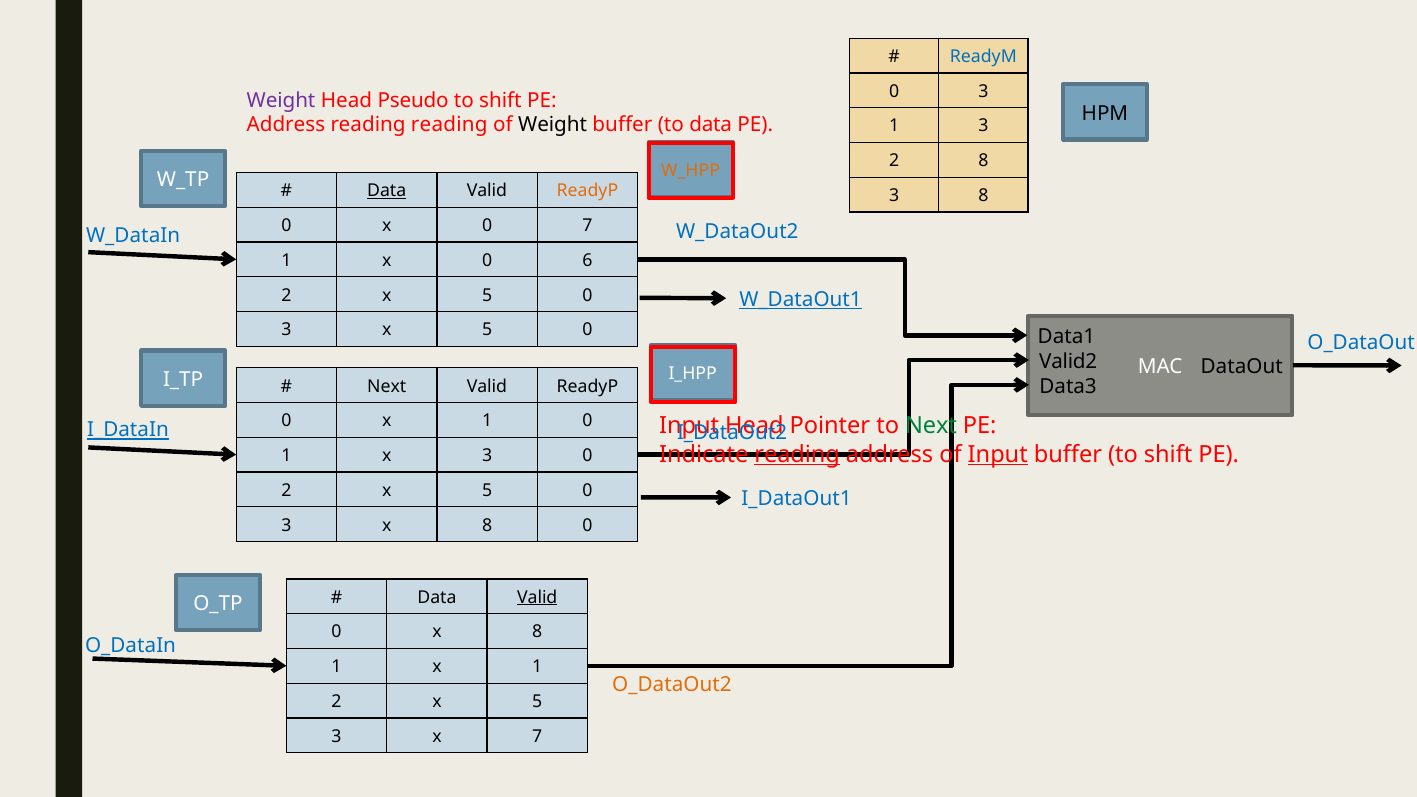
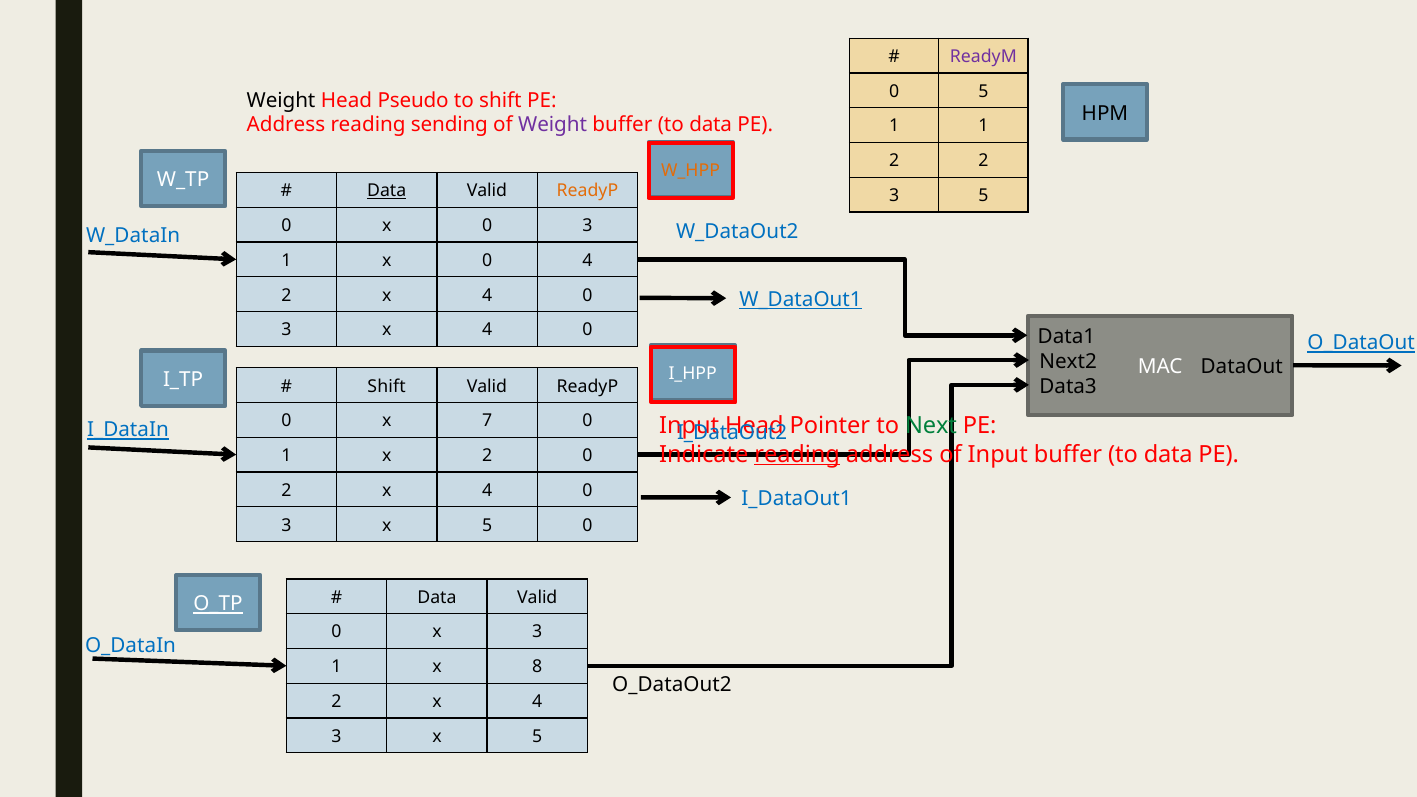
ReadyM colour: blue -> purple (983, 57)
3: 3 -> 5 (983, 91)
Weight colour: purple -> black (281, 100)
reading reading: reading -> sending (449, 125)
Weight colour: black -> purple (553, 125)
1 3: 3 -> 1 (983, 126)
2 8: 8 -> 2 (983, 161)
3 8: 8 -> 5 (983, 196)
x 0 7: 7 -> 3 (587, 226)
0 6: 6 -> 4 (587, 260)
5: 5 -> 4 (487, 295)
3 x 5: 5 -> 4 (487, 330)
O_DataOut underline: none -> present (1361, 343)
Valid2: Valid2 -> Next2 (1068, 362)
Next: Next -> Shift (387, 386)
0 x 1: 1 -> 7 (487, 421)
Input underline: present -> none (998, 454)
shift: shift -> data (1168, 454)
x 3: 3 -> 2 (487, 456)
5: 5 -> 4 (487, 491)
8: 8 -> 5 (487, 525)
Valid underline: present -> none (537, 597)
O_TP underline: none -> present (218, 604)
0 x 8: 8 -> 3 (537, 632)
1 x 1: 1 -> 8 (537, 667)
O_DataOut2 colour: orange -> black (672, 685)
5: 5 -> 4 (537, 702)
7: 7 -> 5 (537, 736)
